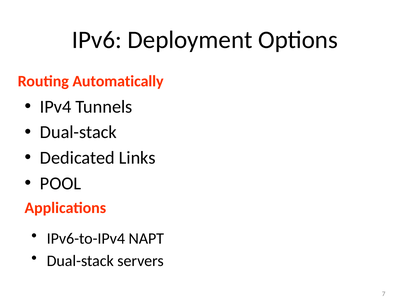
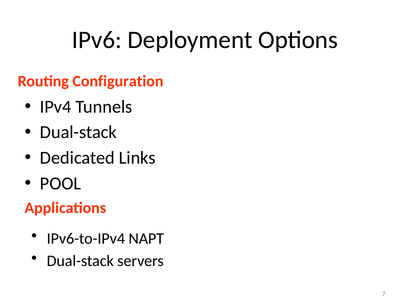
Automatically: Automatically -> Configuration (118, 81)
